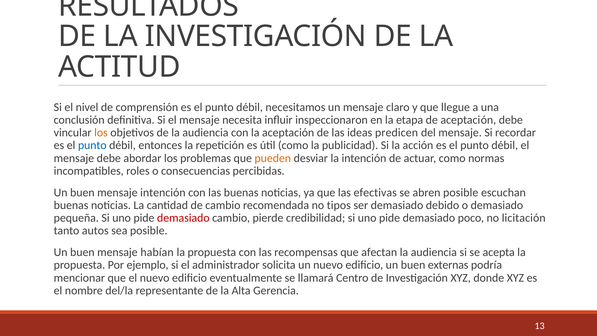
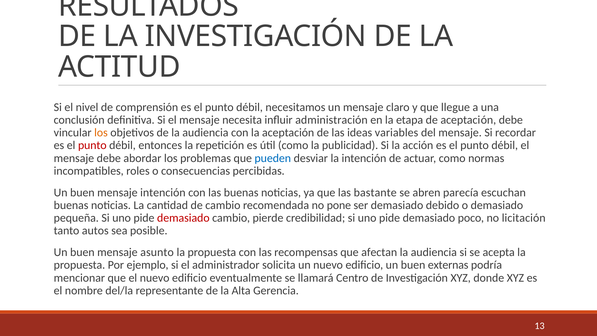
inspeccionaron: inspeccionaron -> administración (331, 120)
predicen: predicen -> variables (397, 133)
punto colour: blue -> red (92, 145)
pueden colour: orange -> blue (273, 158)
efectivas: efectivas -> bastante (375, 192)
abren posible: posible -> parecía (461, 192)
tipos: tipos -> pone (339, 205)
habían: habían -> asunto (157, 252)
